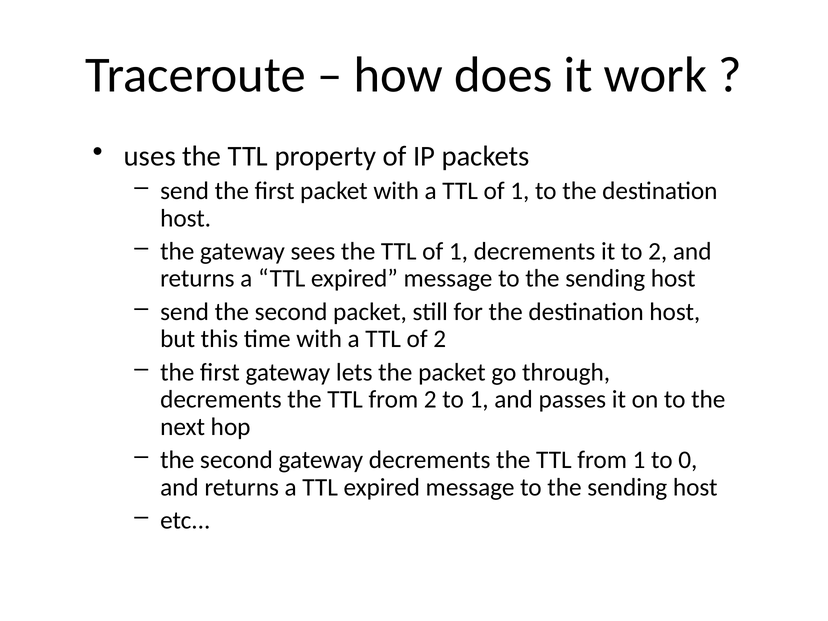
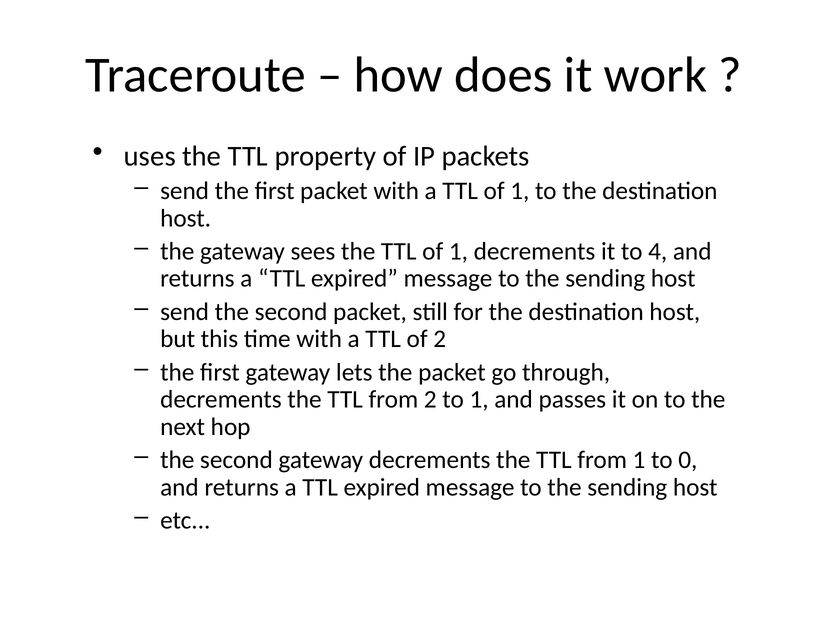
to 2: 2 -> 4 (658, 251)
